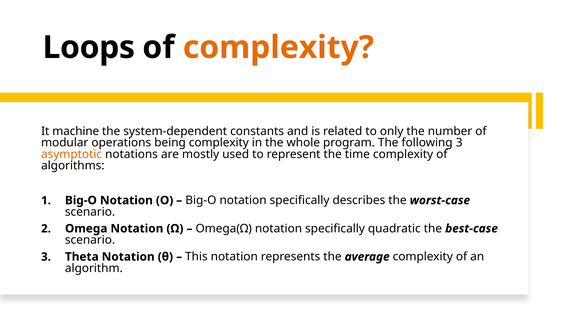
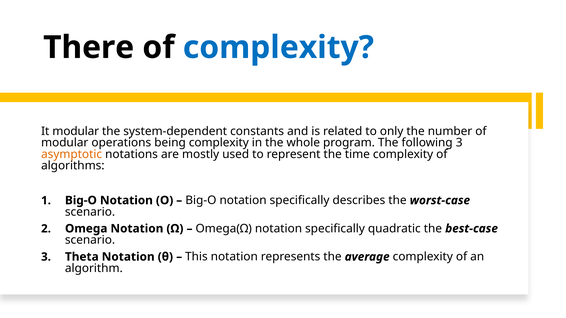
Loops: Loops -> There (89, 48)
complexity colour: orange -> blue (278, 48)
It machine: machine -> modular (76, 131)
